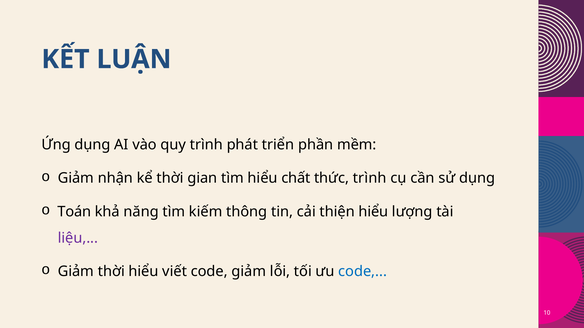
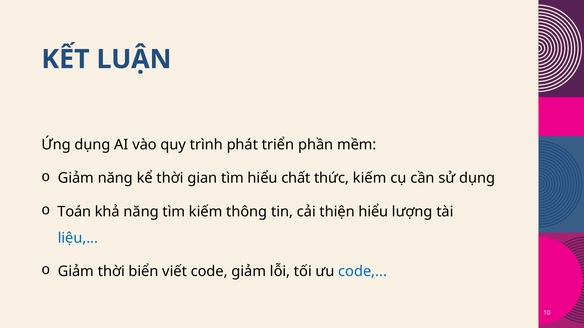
Giảm nhận: nhận -> năng (115, 178)
thức trình: trình -> kiếm (370, 178)
liệu colour: purple -> blue (78, 238)
thời hiểu: hiểu -> biển (144, 272)
